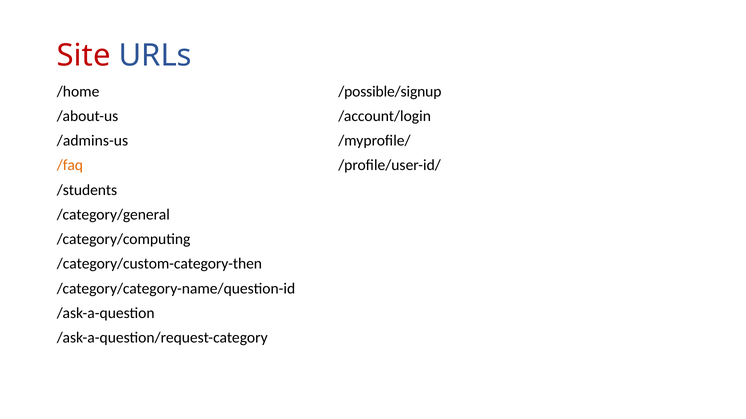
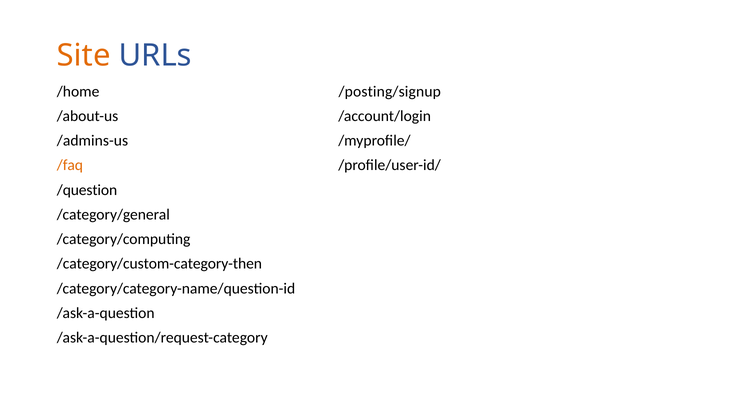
Site colour: red -> orange (84, 56)
/possible/signup: /possible/signup -> /posting/signup (390, 92)
/students: /students -> /question (87, 190)
